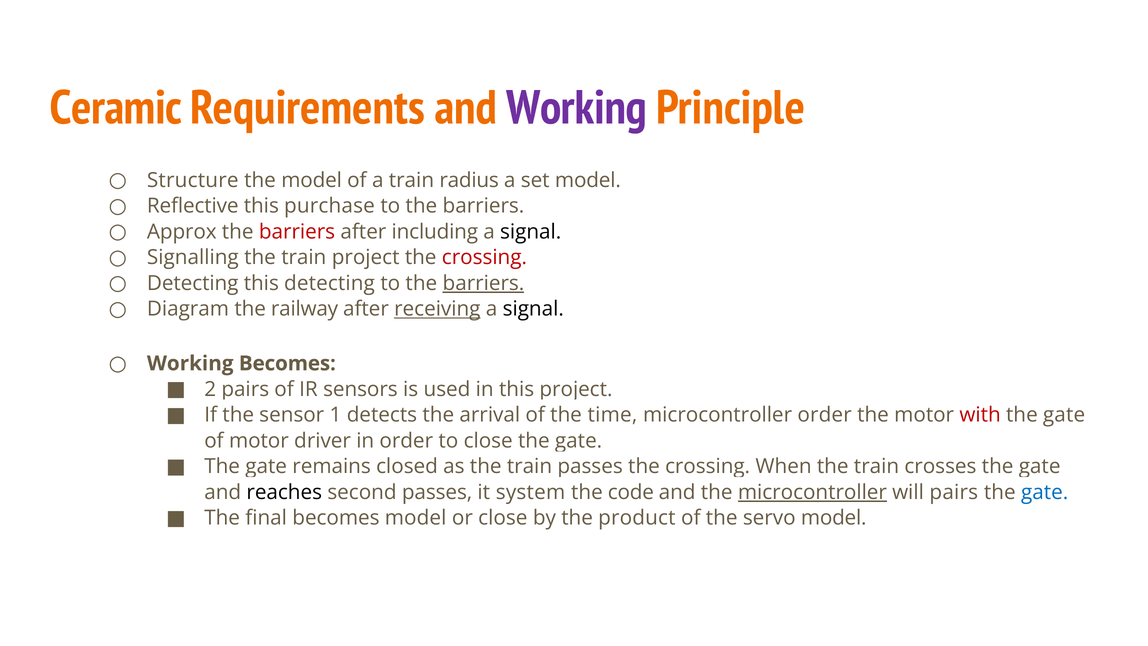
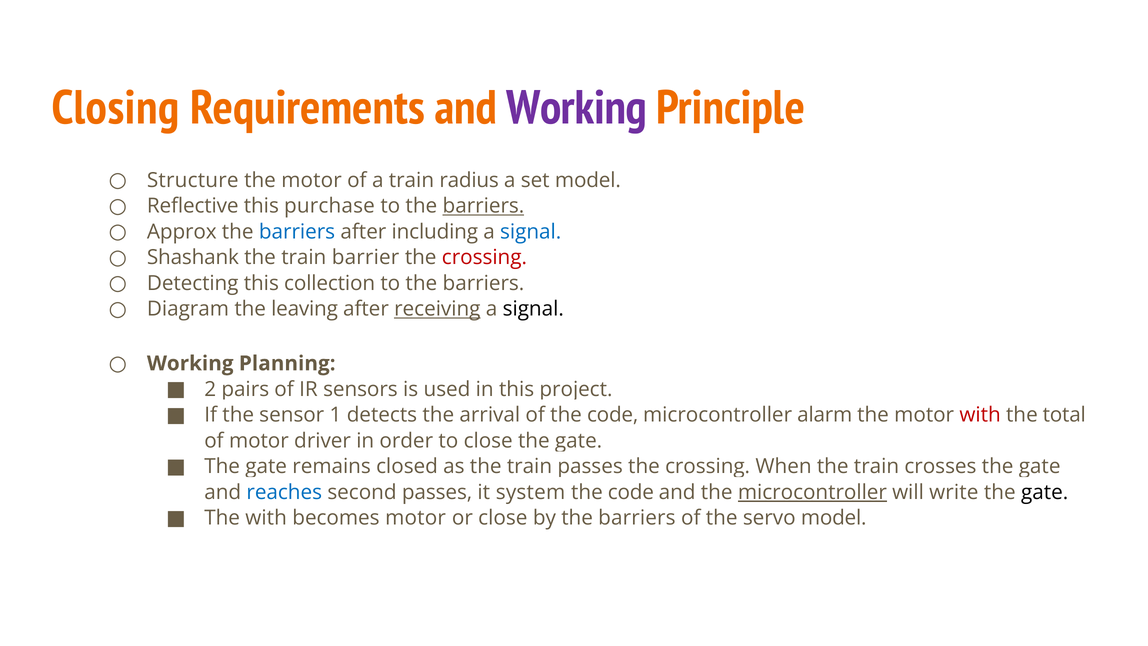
Ceramic: Ceramic -> Closing (115, 108)
model: model -> motor (311, 180)
barriers underline: none -> present (483, 206)
barriers colour: red -> blue (297, 232)
signal colour: black -> blue (531, 232)
Signalling: Signalling -> Shashank (193, 257)
train project: project -> barrier (366, 257)
this detecting: detecting -> collection (330, 283)
barriers underline: present -> none (483, 283)
railway: railway -> leaving (305, 309)
Working Becomes: Becomes -> Planning (287, 363)
time: time -> code (613, 415)
microcontroller order: order -> alarm (825, 415)
gate: gate -> total (1064, 415)
reaches colour: black -> blue (284, 492)
will pairs: pairs -> write (954, 492)
gate colour: blue -> black (1045, 492)
The final: final -> with (266, 518)
becomes model: model -> motor (416, 518)
by the product: product -> barriers (637, 518)
